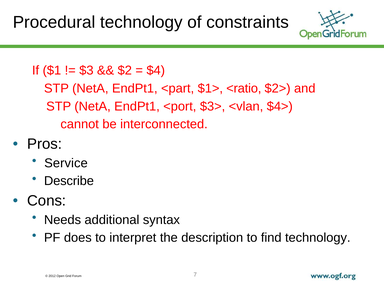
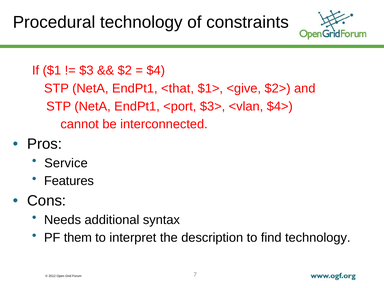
<part: <part -> <that (178, 88)
<ratio: <ratio -> <give (244, 88)
Describe: Describe -> Features (69, 181)
does: does -> them (78, 238)
